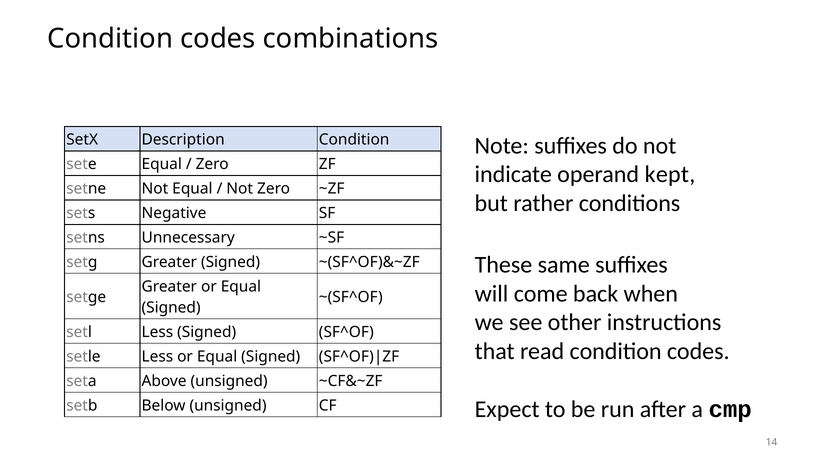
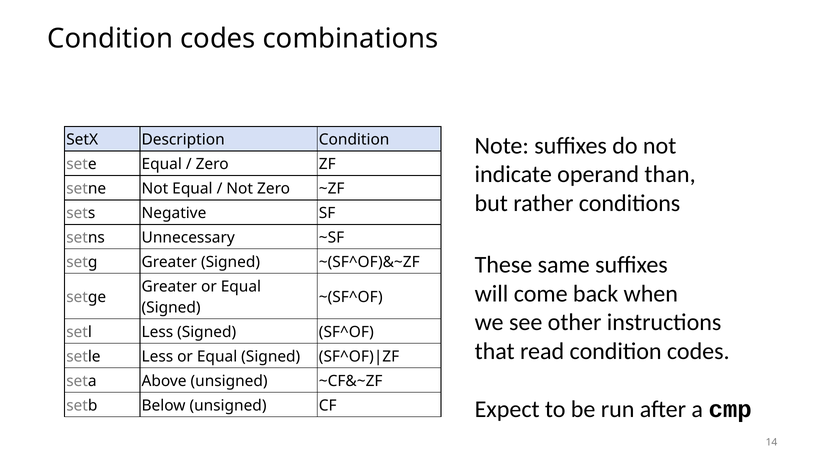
kept: kept -> than (670, 175)
